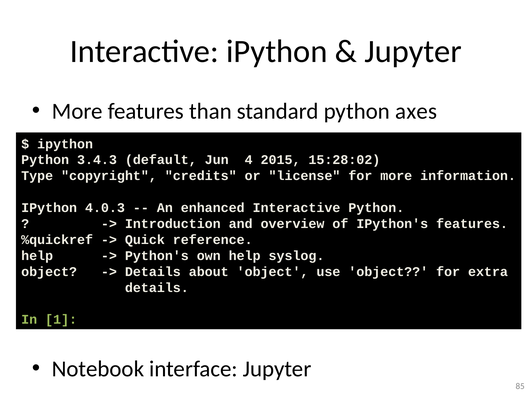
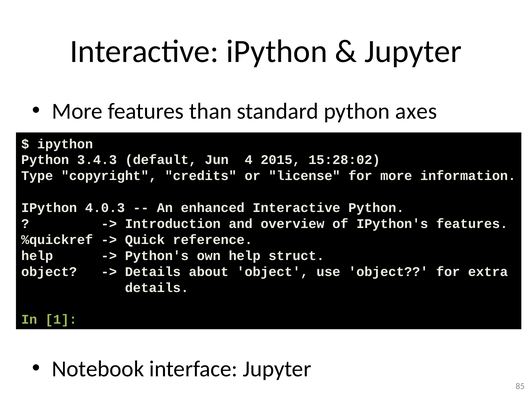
syslog: syslog -> struct (297, 256)
